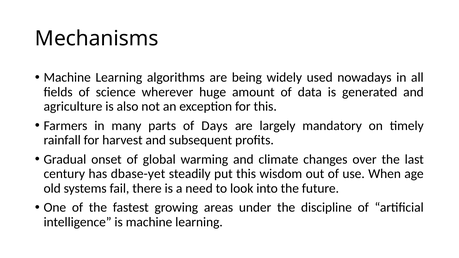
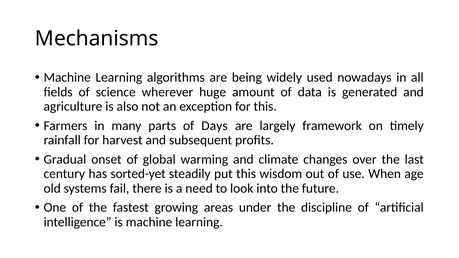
mandatory: mandatory -> framework (332, 126)
dbase-yet: dbase-yet -> sorted-yet (138, 174)
